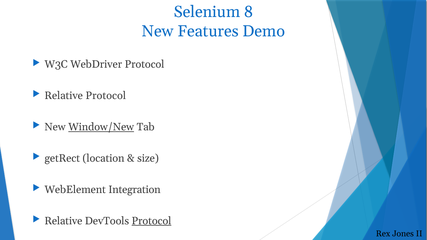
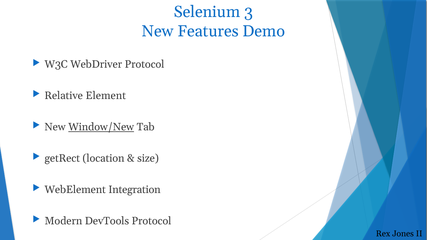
8: 8 -> 3 (249, 12)
Relative Protocol: Protocol -> Element (106, 96)
Relative: Relative -> Modern (63, 221)
Protocol underline: present -> none (151, 221)
